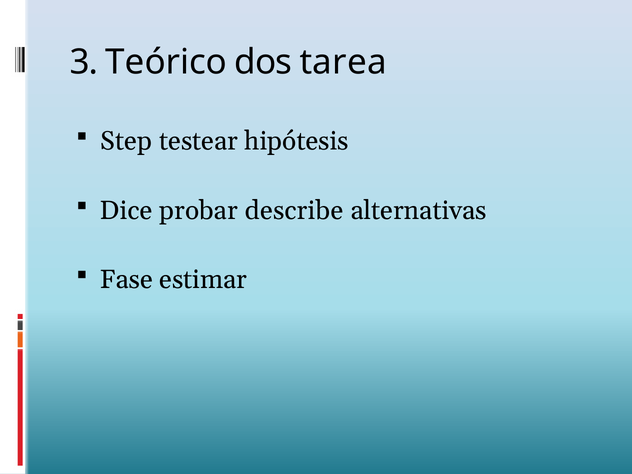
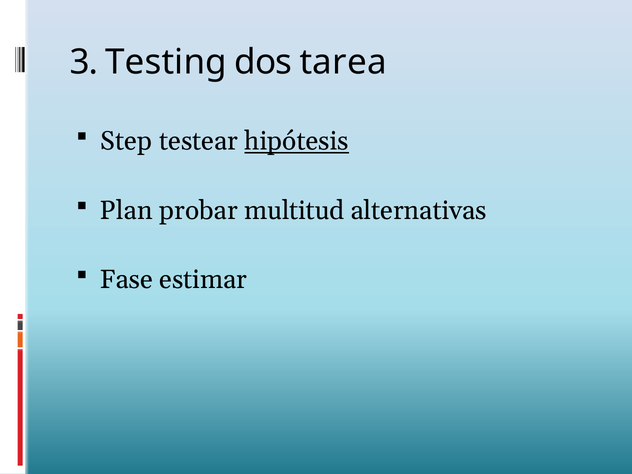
Teórico: Teórico -> Testing (166, 62)
hipótesis underline: none -> present (297, 141)
Dice: Dice -> Plan (126, 211)
describe: describe -> multitud (294, 211)
